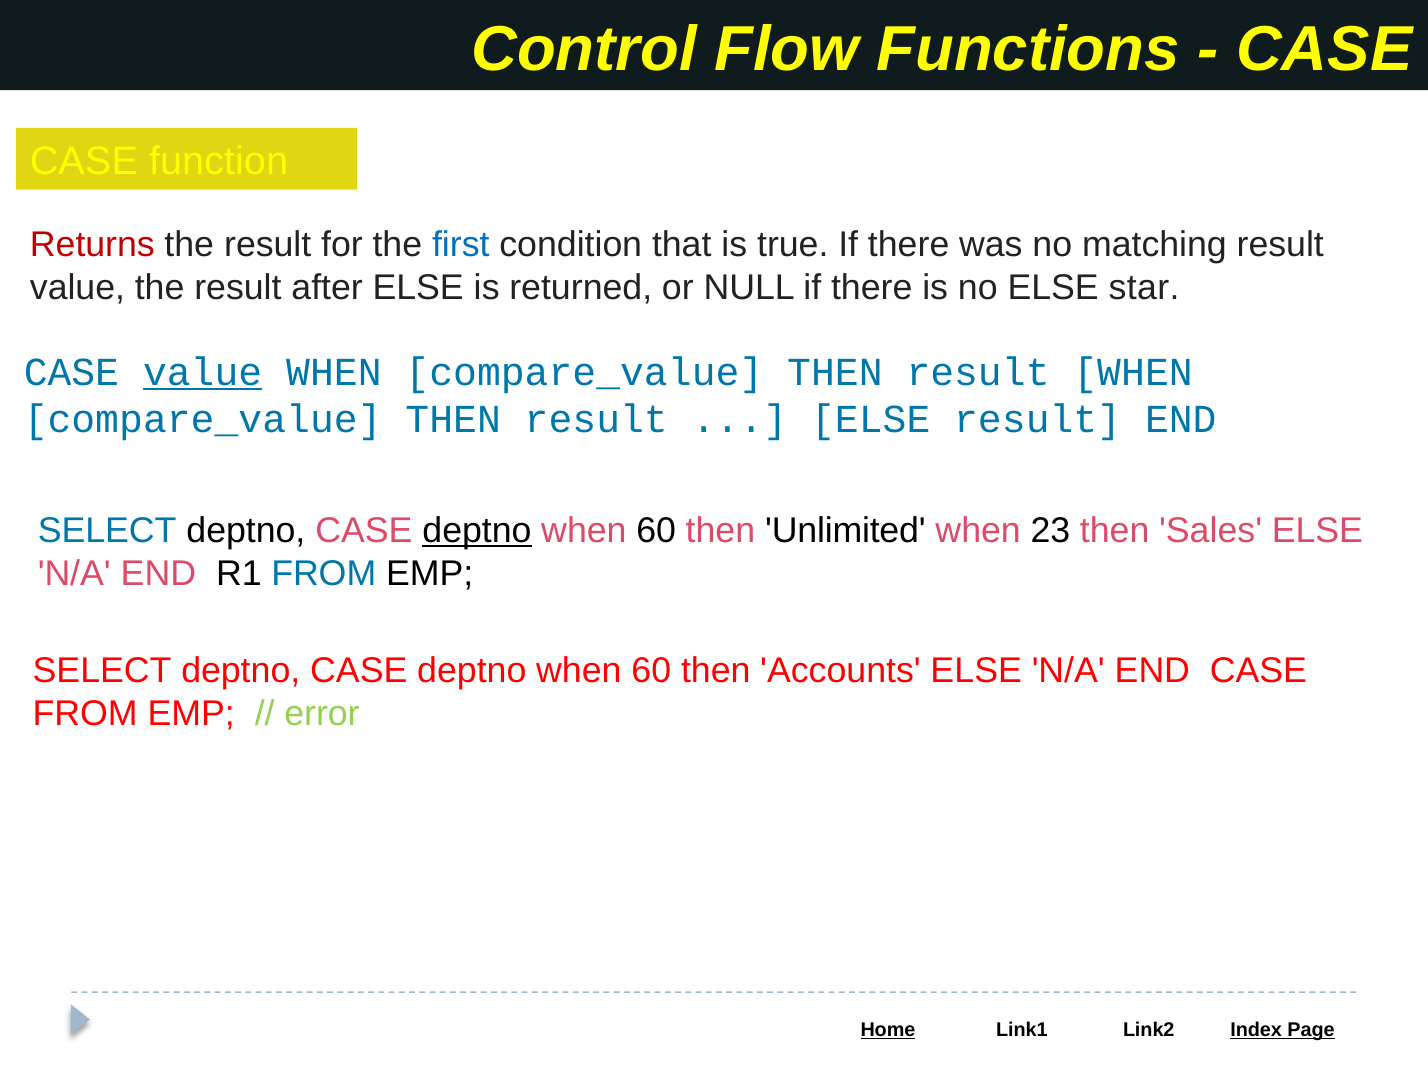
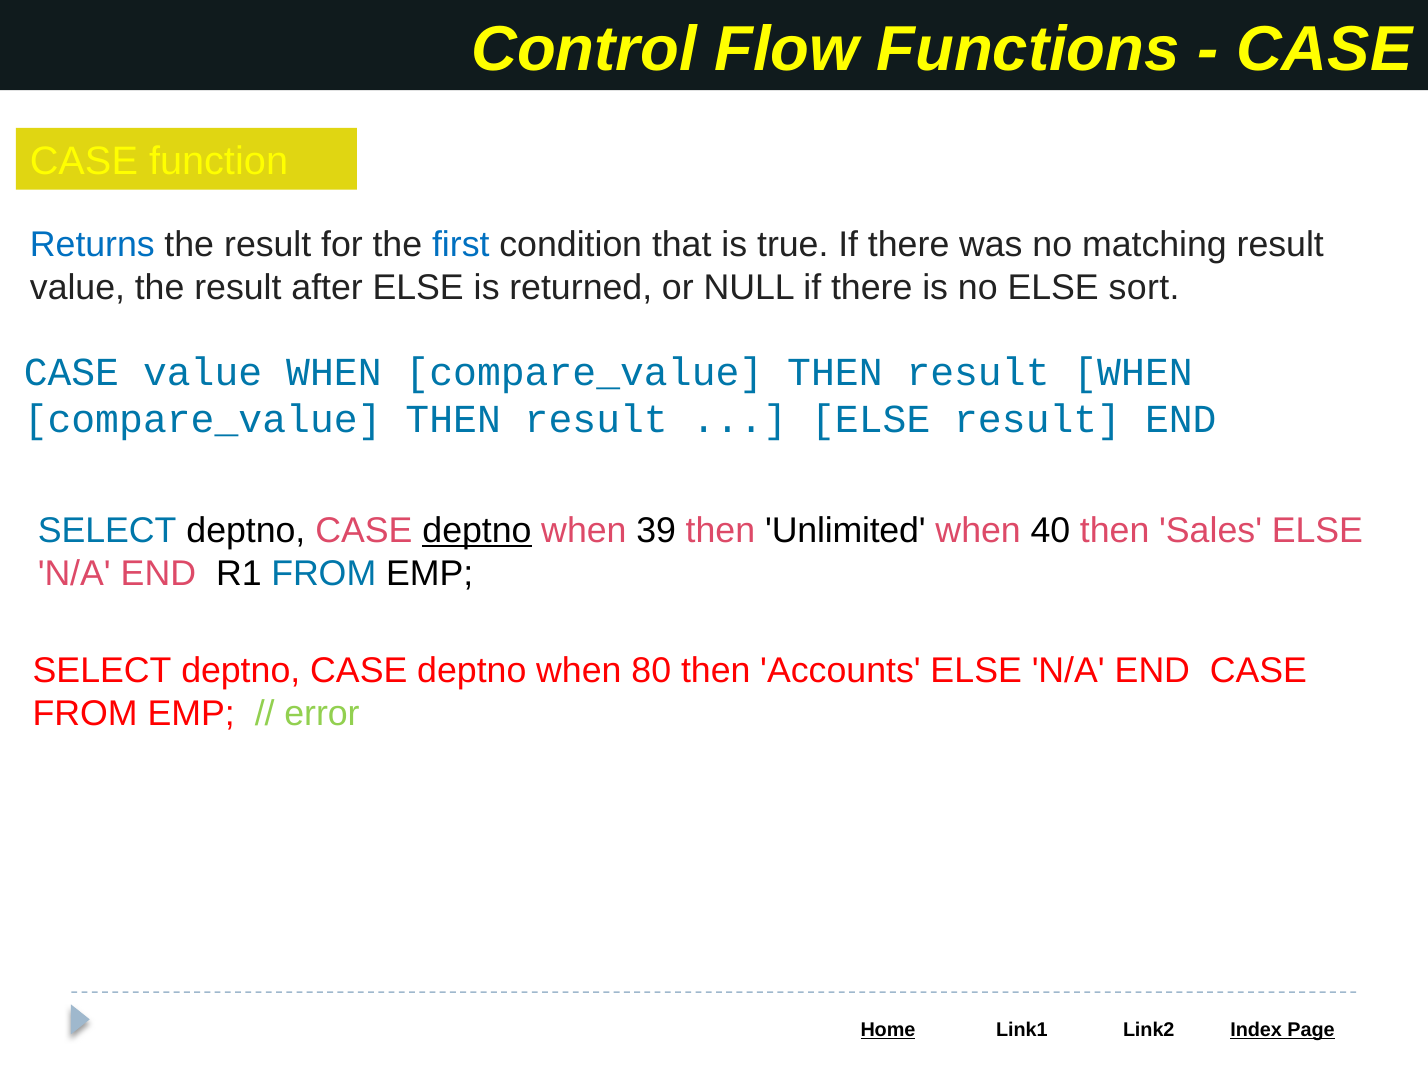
Returns colour: red -> blue (92, 245)
star: star -> sort (1144, 288)
value underline: present -> none (203, 372)
60: 60 -> 39 (656, 531)
23: 23 -> 40 (1050, 531)
60: 60 -> 80 (651, 671)
